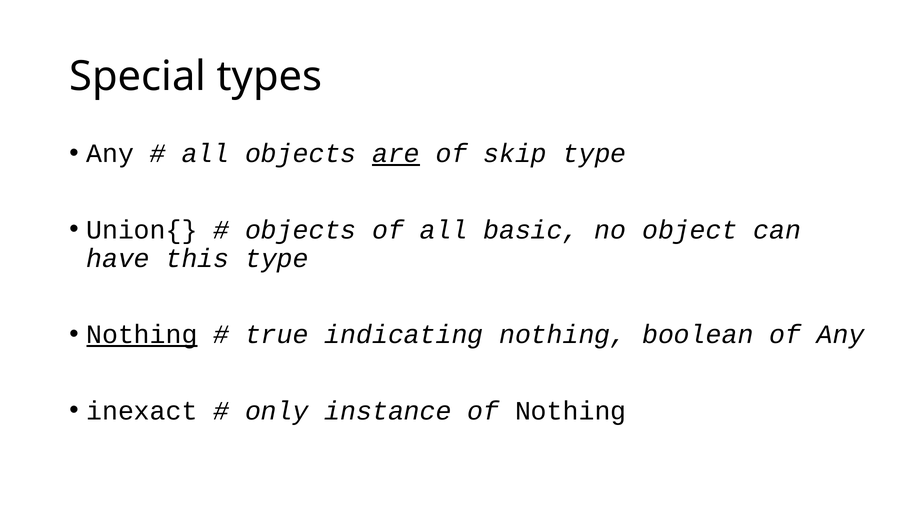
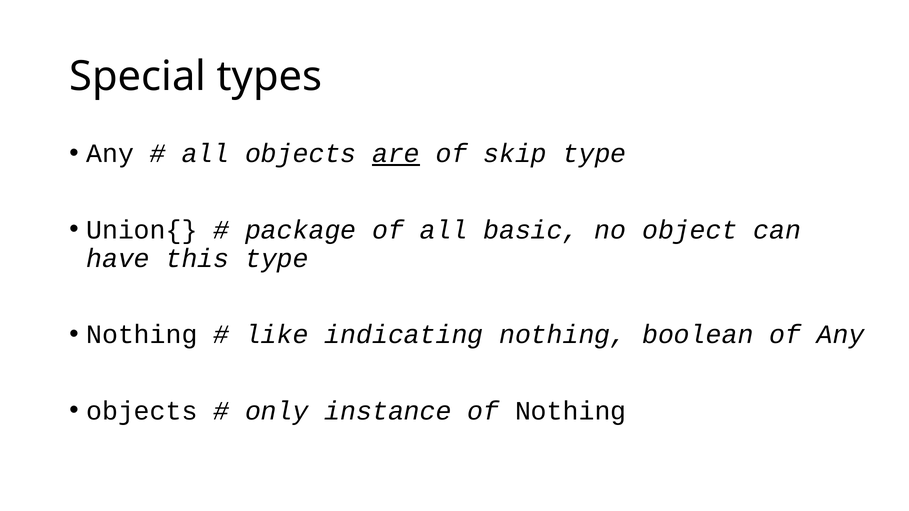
objects: objects -> package (301, 230)
Nothing underline: present -> none (142, 335)
true: true -> like (277, 335)
inexact: inexact -> objects (142, 411)
